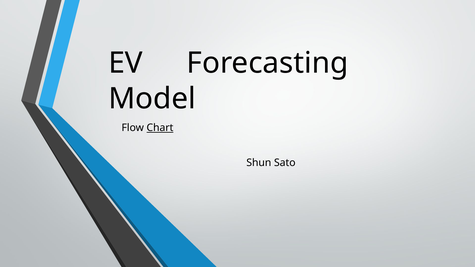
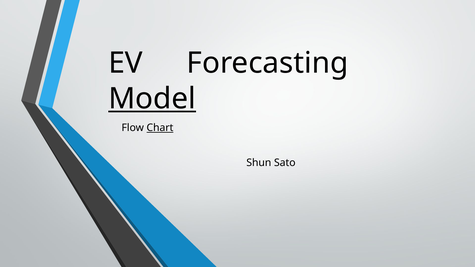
Model underline: none -> present (152, 99)
